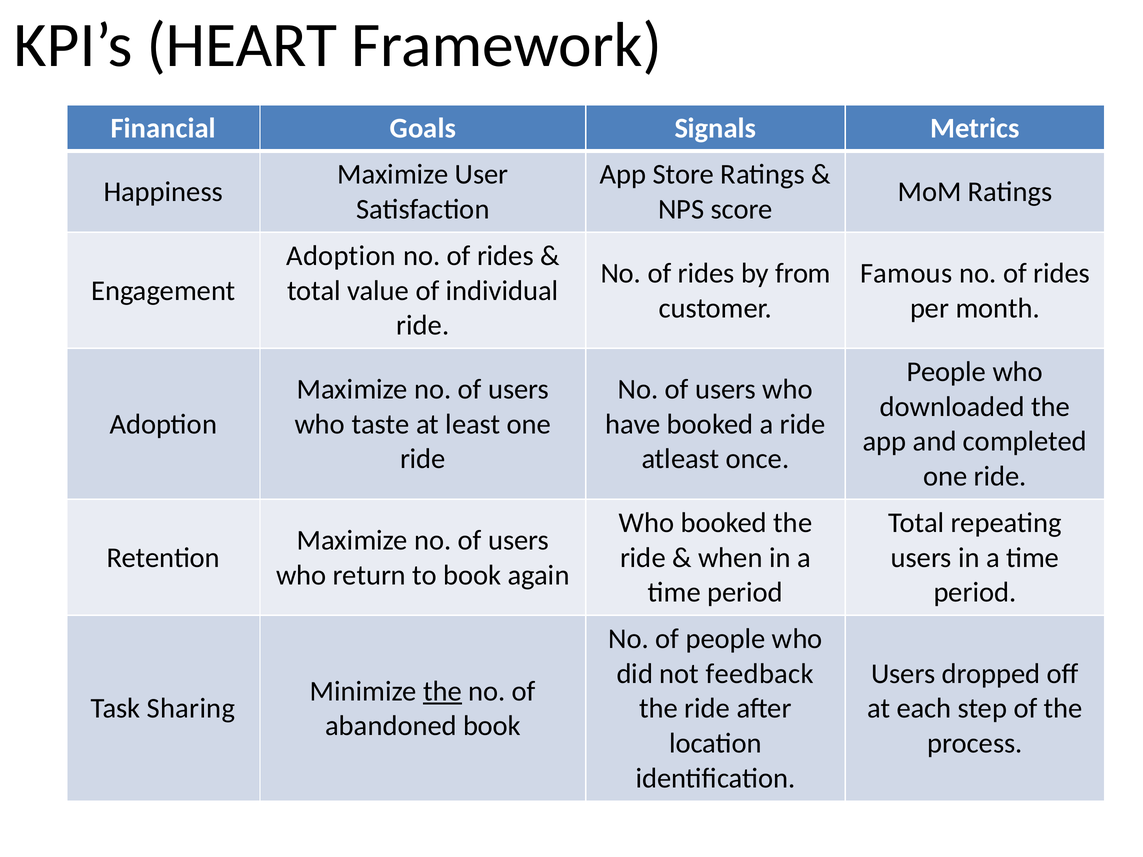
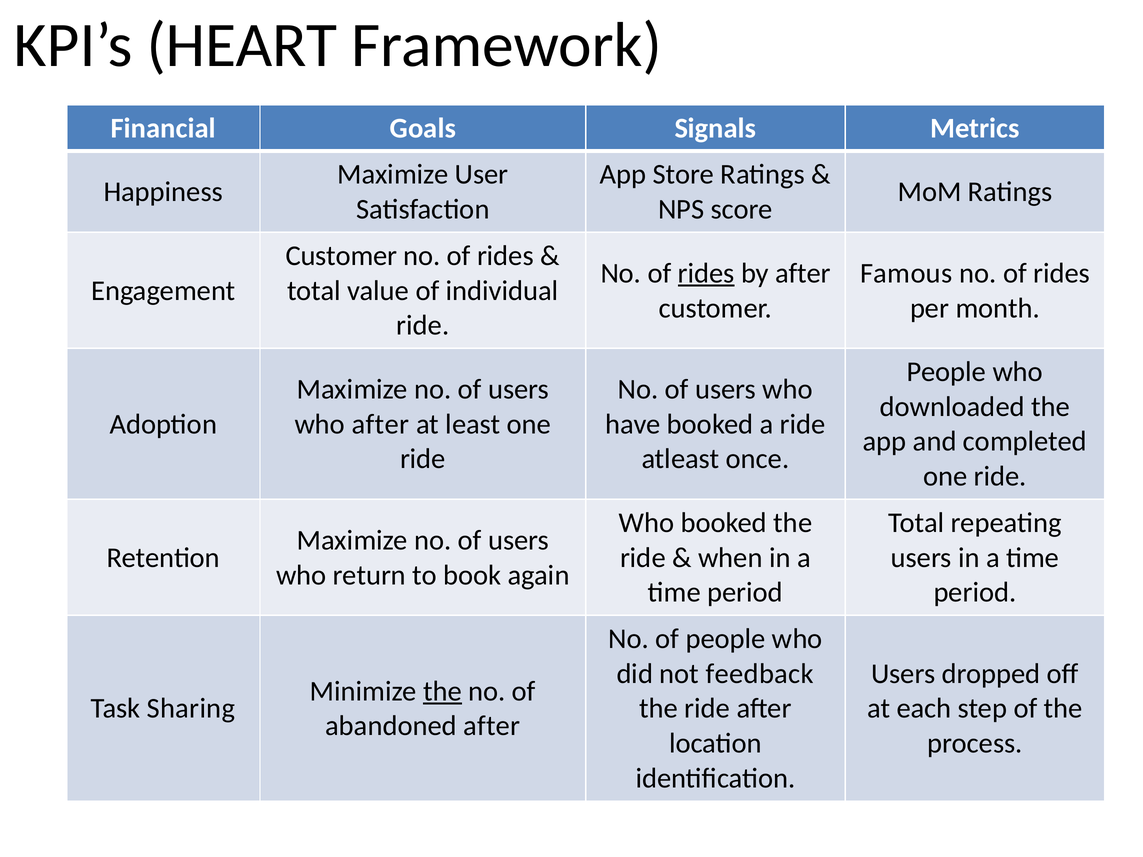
Adoption: Adoption -> Customer (341, 256)
rides underline: none -> present (706, 273)
by from: from -> after (803, 273)
who taste: taste -> after (380, 424)
abandoned book: book -> after (492, 726)
